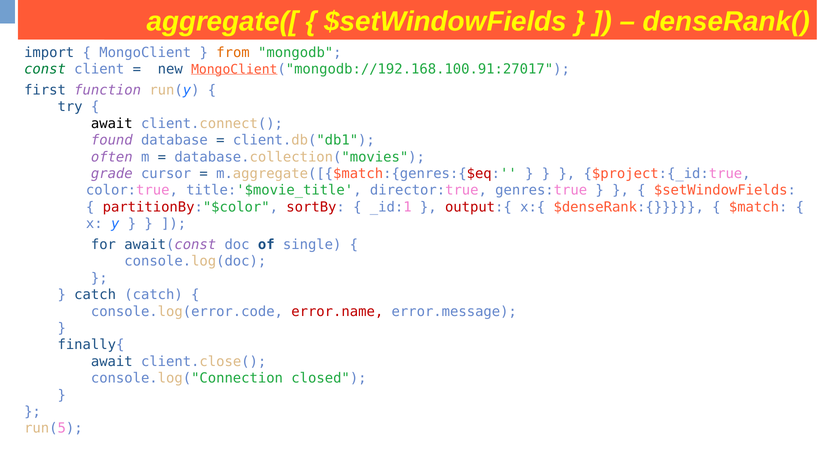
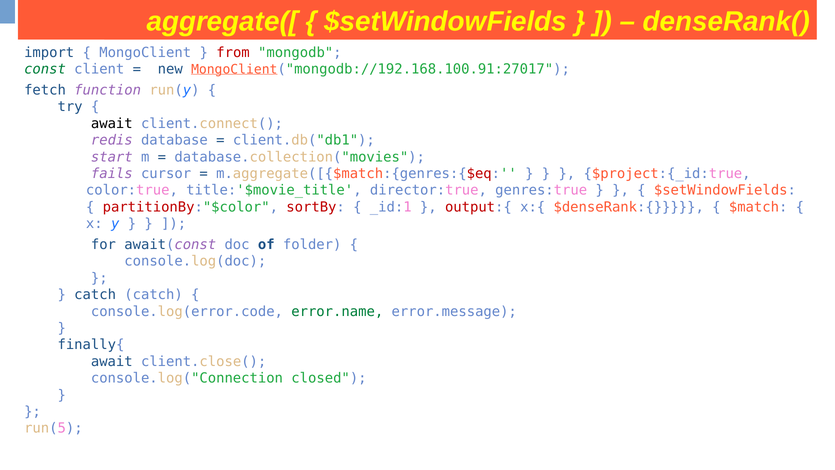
from colour: orange -> red (233, 53)
first: first -> fetch (45, 90)
found: found -> redis (112, 140)
often: often -> start (112, 157)
grade: grade -> fails (112, 174)
single: single -> folder (312, 244)
error.name colour: red -> green (337, 311)
